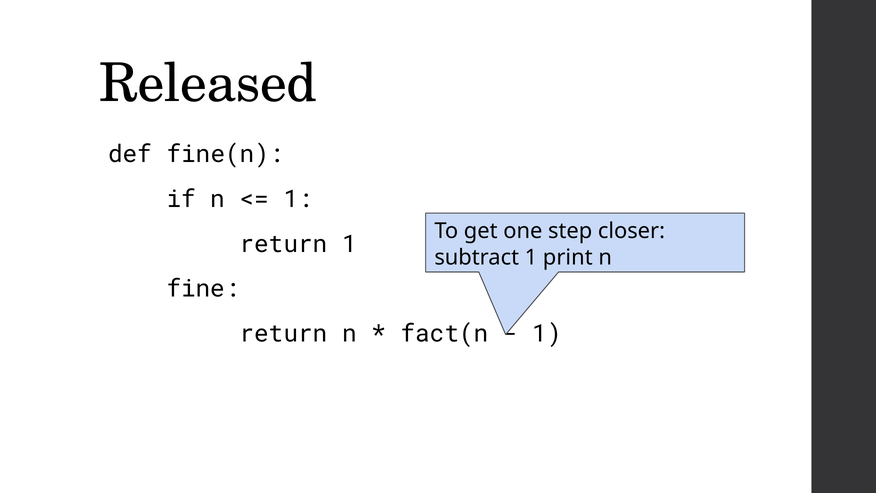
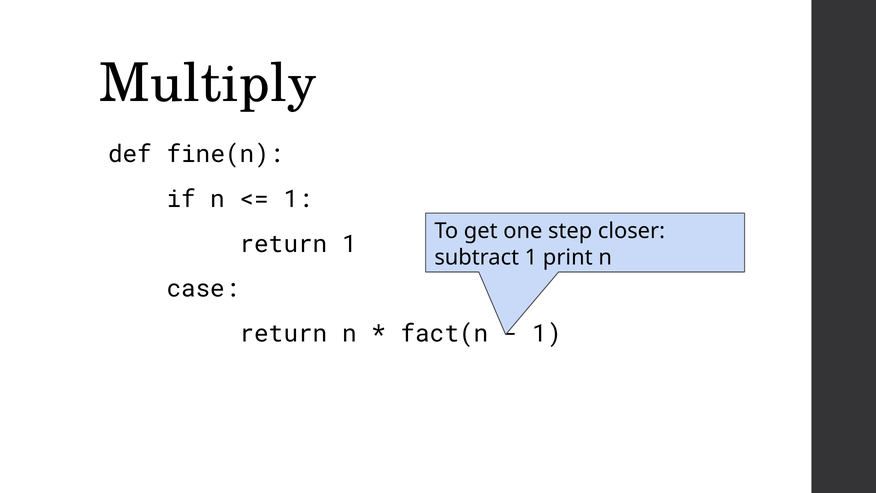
Released: Released -> Multiply (208, 84)
fine: fine -> case (203, 289)
